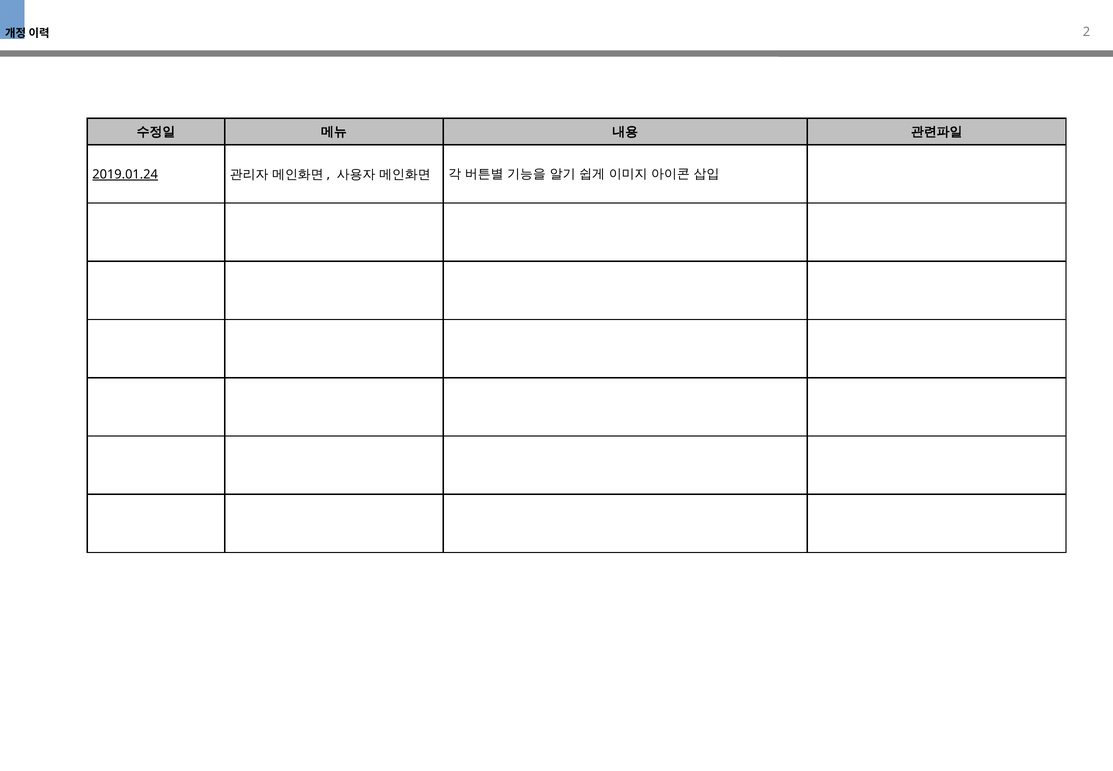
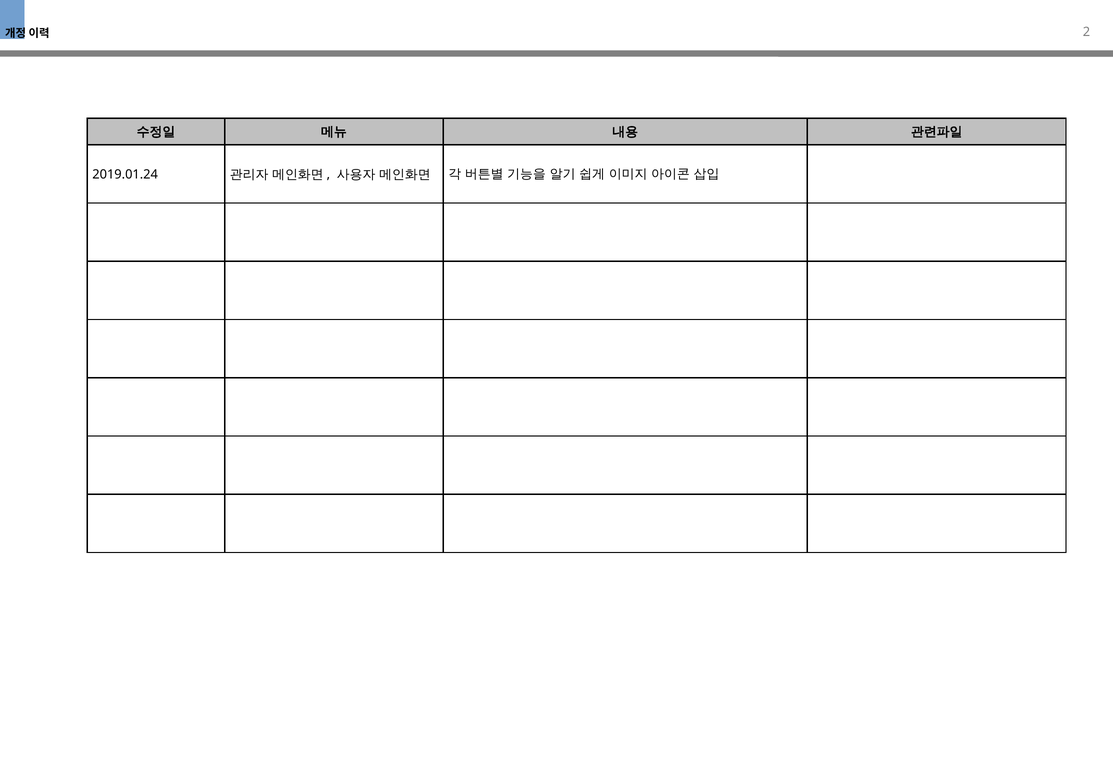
2019.01.24 underline: present -> none (125, 174)
